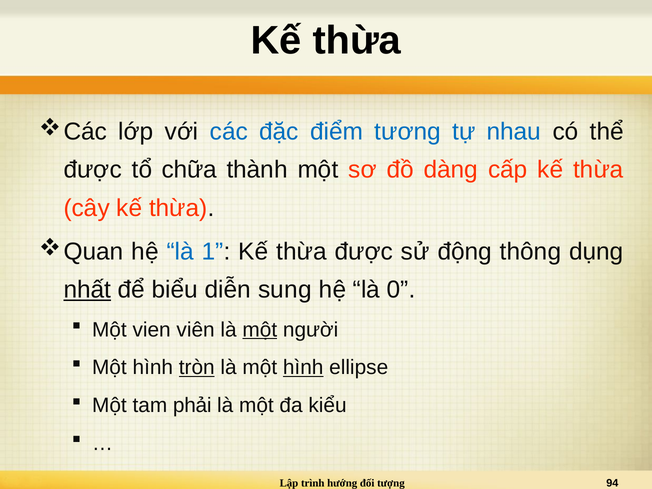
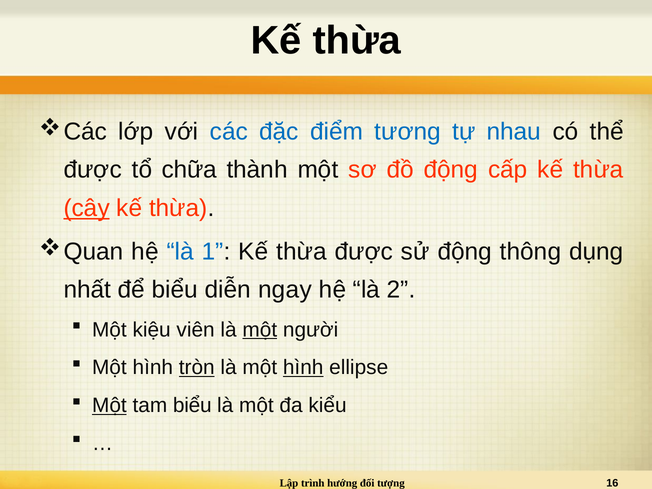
đồ dàng: dàng -> động (451, 170)
cây underline: none -> present (87, 208)
nhất underline: present -> none (87, 290)
sung: sung -> ngay (285, 290)
0: 0 -> 2 (401, 290)
vien: vien -> kiệu (152, 330)
Một underline: none -> present (109, 405)
tam phải: phải -> biểu (192, 405)
94: 94 -> 16 (612, 483)
